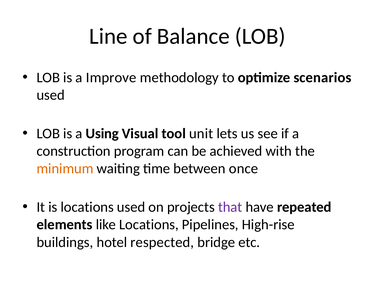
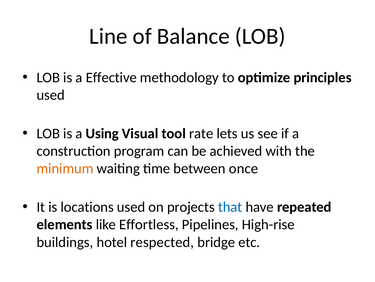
Improve: Improve -> Effective (111, 77)
scenarios: scenarios -> principles (323, 77)
unit: unit -> rate (201, 133)
that colour: purple -> blue (230, 207)
like Locations: Locations -> Effortless (149, 224)
